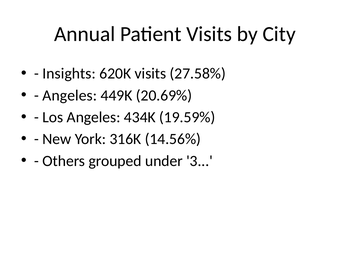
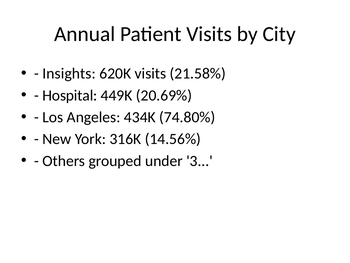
27.58%: 27.58% -> 21.58% (198, 73)
Angeles: Angeles -> Hospital (70, 95)
19.59%: 19.59% -> 74.80% (187, 117)
